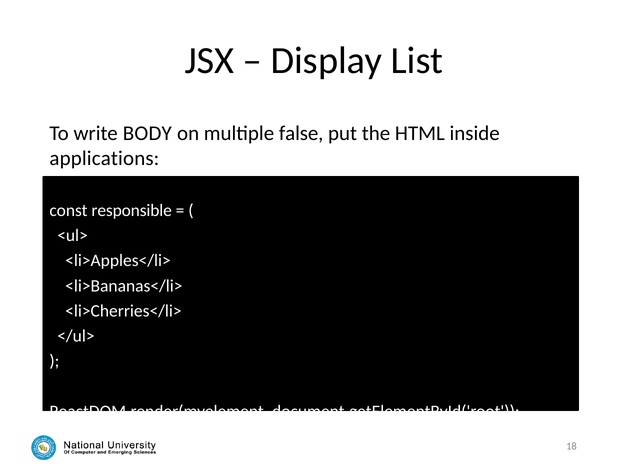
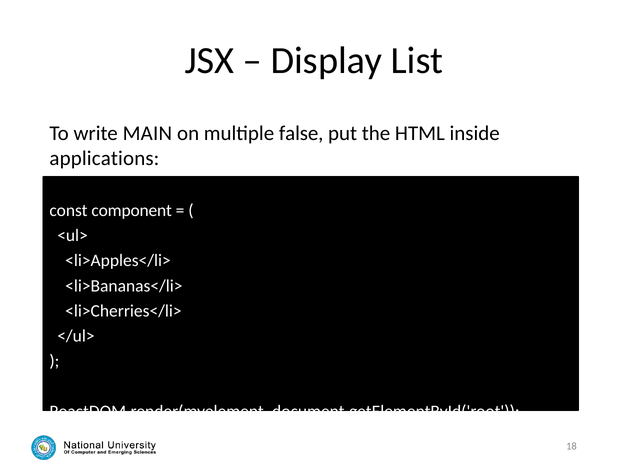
BODY: BODY -> MAIN (147, 133)
responsible: responsible -> component (132, 210)
